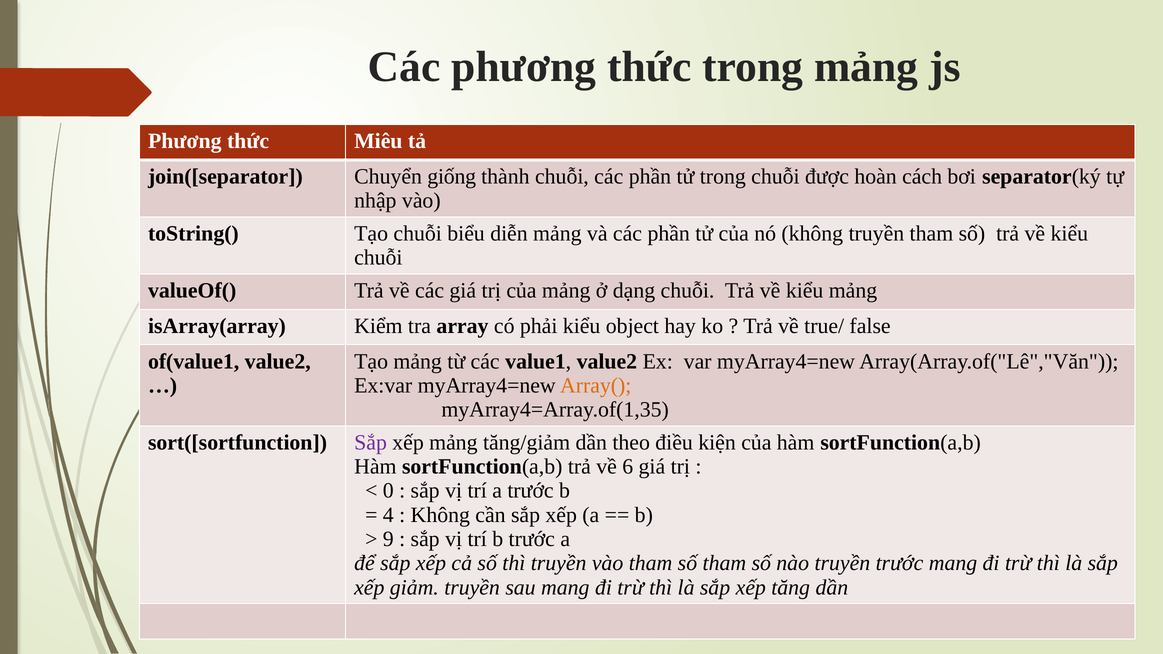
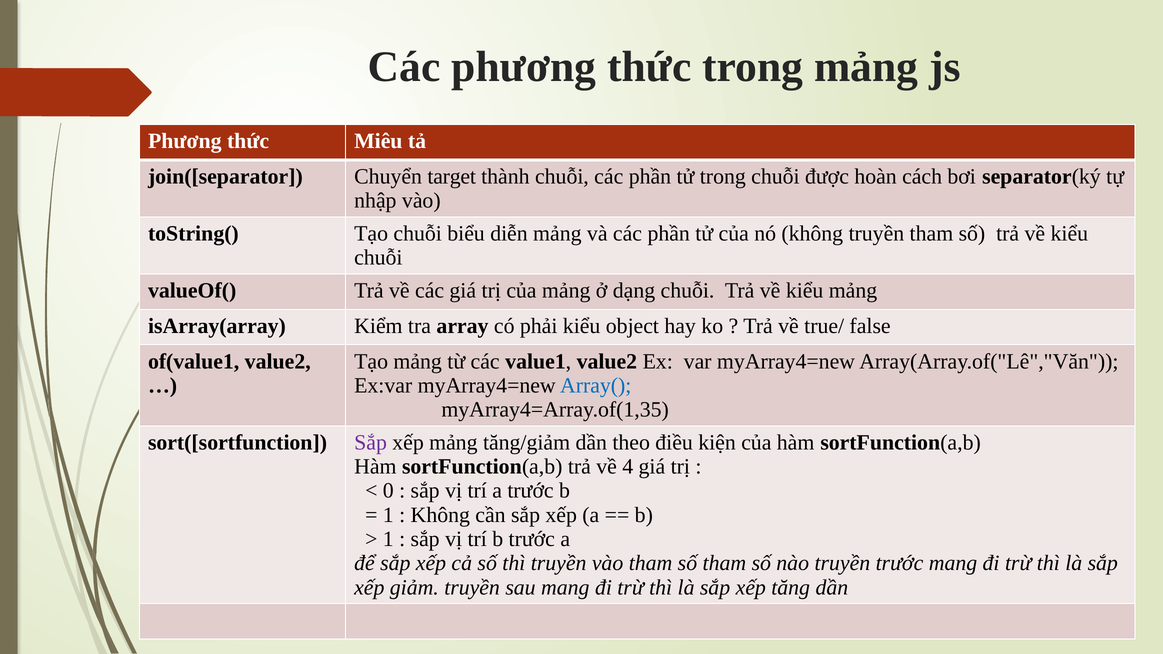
giống: giống -> target (452, 177)
Array( colour: orange -> blue (596, 386)
6: 6 -> 4 (628, 467)
4: 4 -> 1 (388, 515)
9: 9 -> 1 (388, 539)
